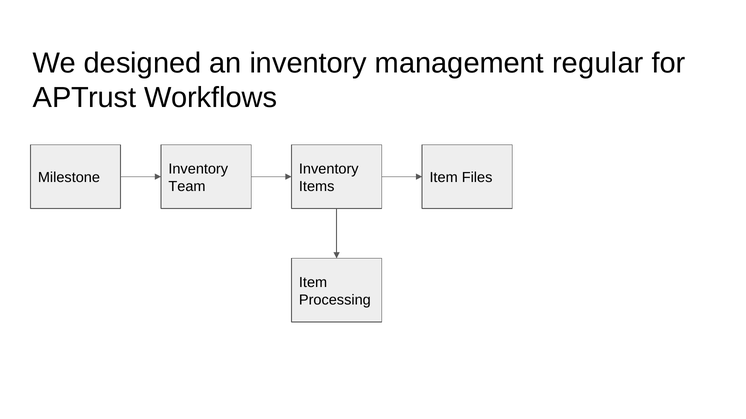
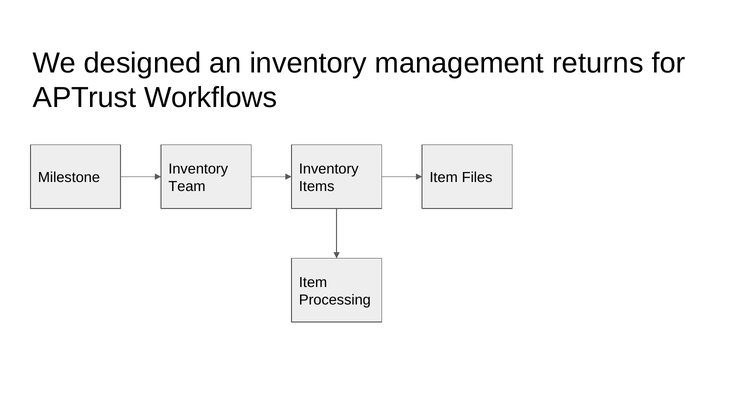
regular: regular -> returns (598, 63)
